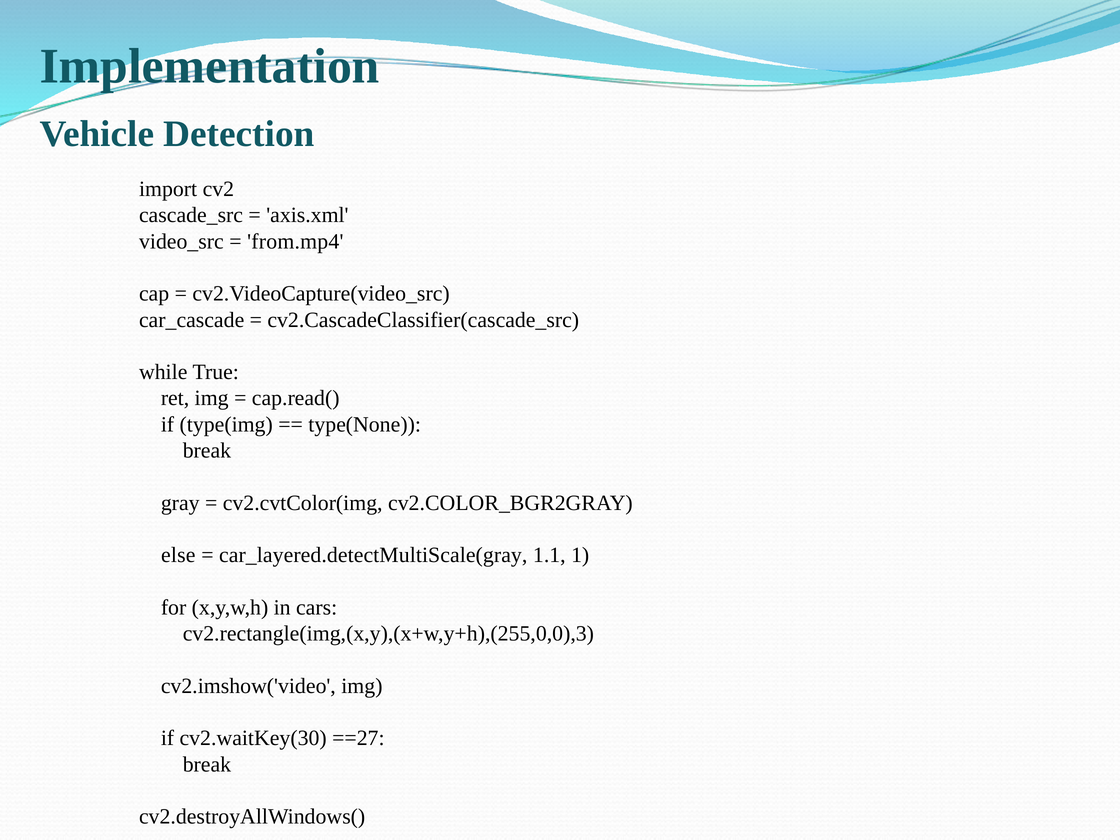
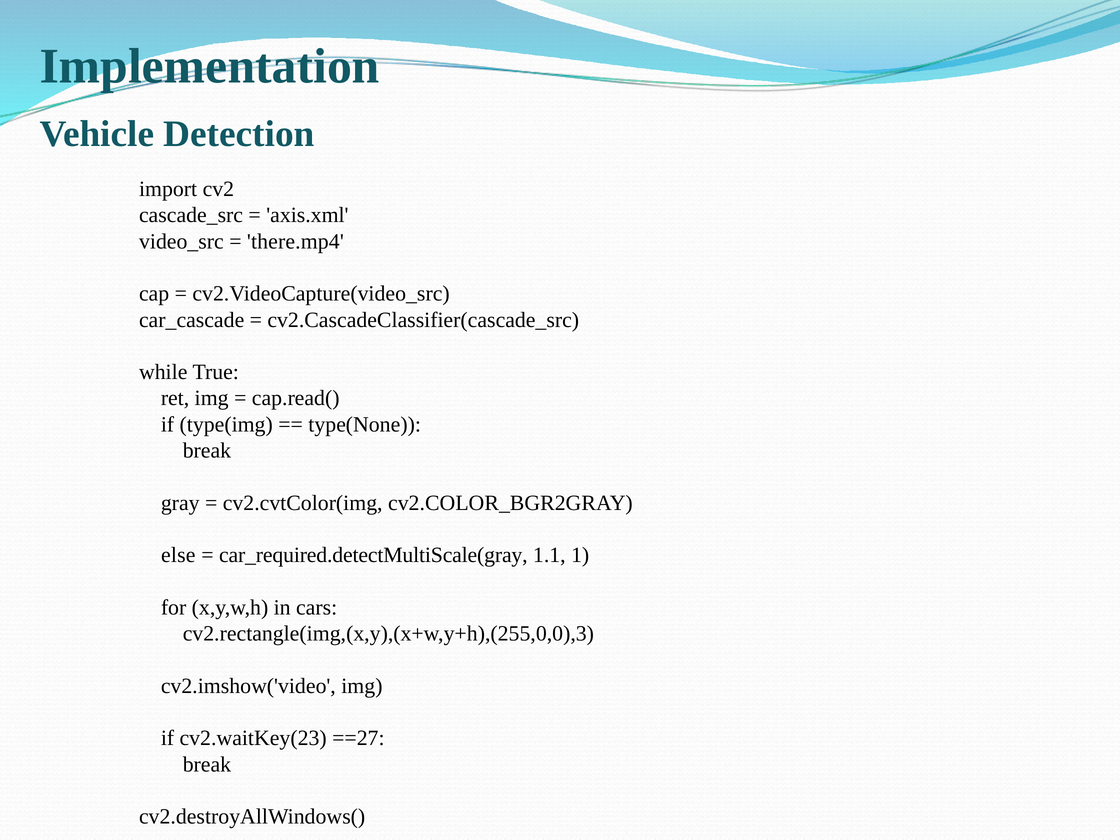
from.mp4: from.mp4 -> there.mp4 (295, 241)
car_layered.detectMultiScale(gray: car_layered.detectMultiScale(gray -> car_required.detectMultiScale(gray (373, 555)
cv2.waitKey(30: cv2.waitKey(30 -> cv2.waitKey(23 (253, 738)
